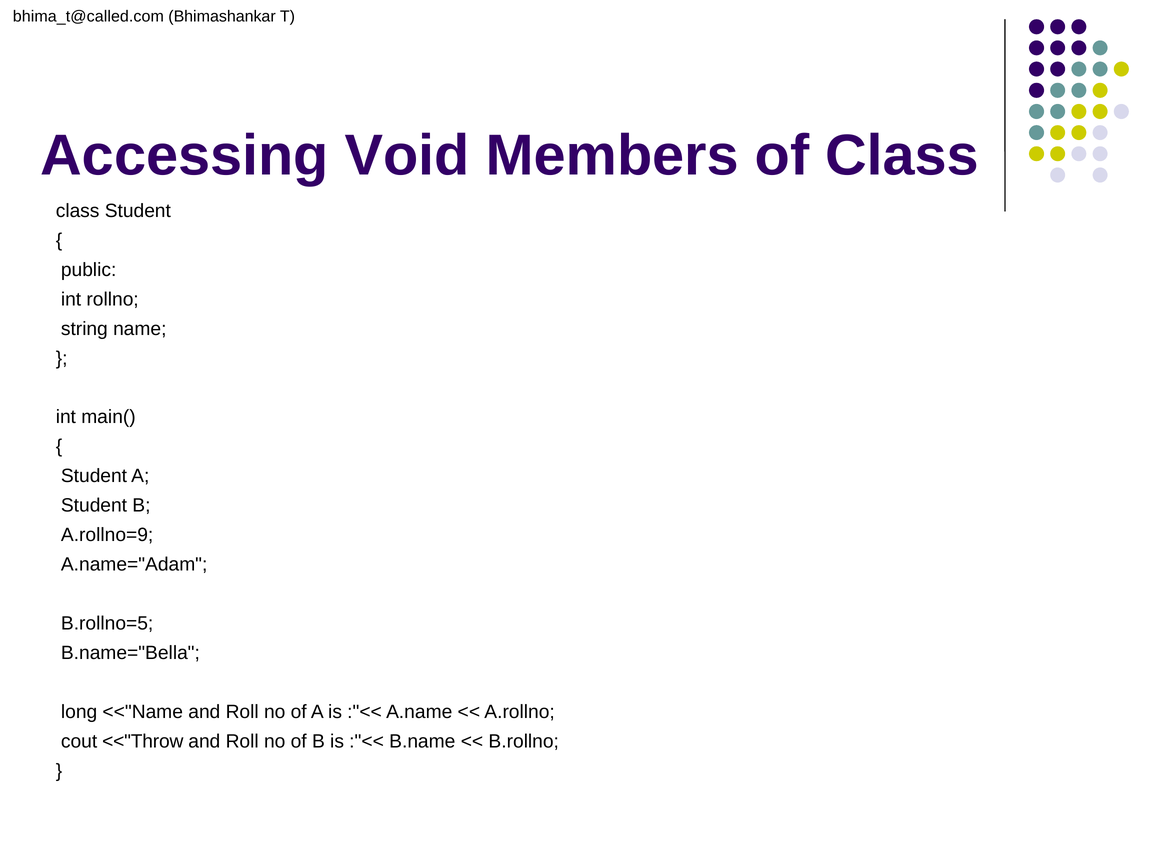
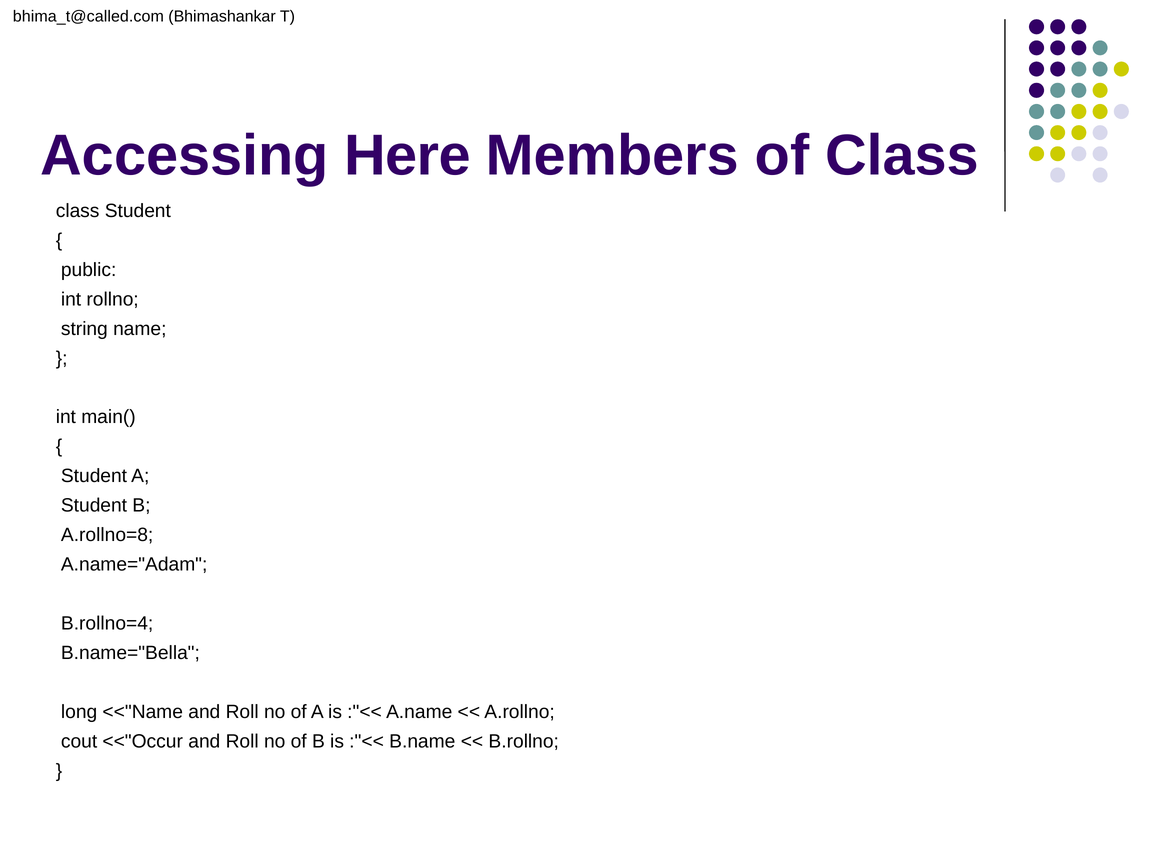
Void: Void -> Here (408, 156)
A.rollno=9: A.rollno=9 -> A.rollno=8 (107, 535)
B.rollno=5: B.rollno=5 -> B.rollno=4 (107, 624)
<<"Throw: <<"Throw -> <<"Occur (143, 742)
